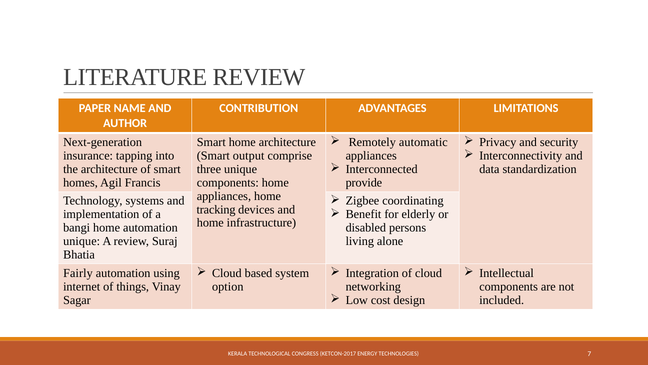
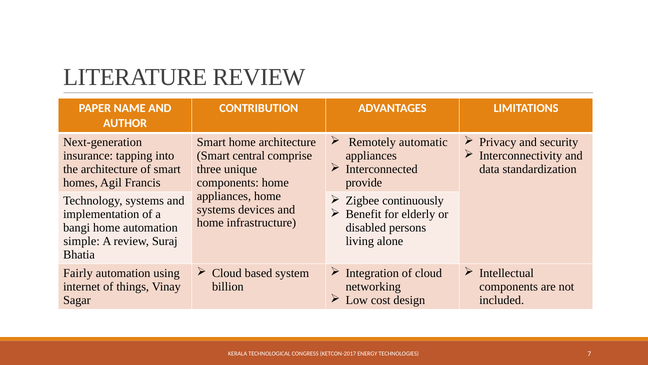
output: output -> central (249, 155)
coordinating: coordinating -> continuously (413, 201)
tracking: tracking -> systems (216, 209)
unique: unique -> simple (82, 241)
option: option -> billion (228, 286)
